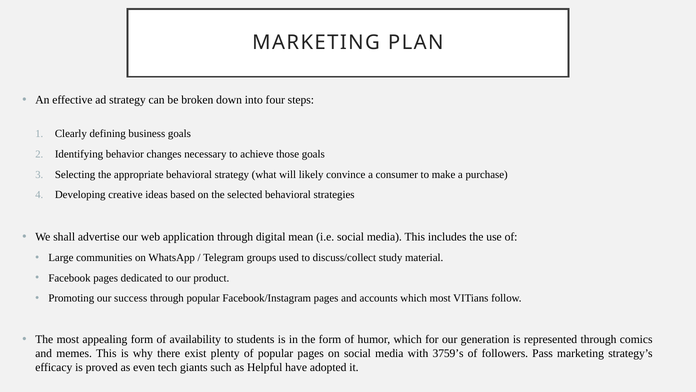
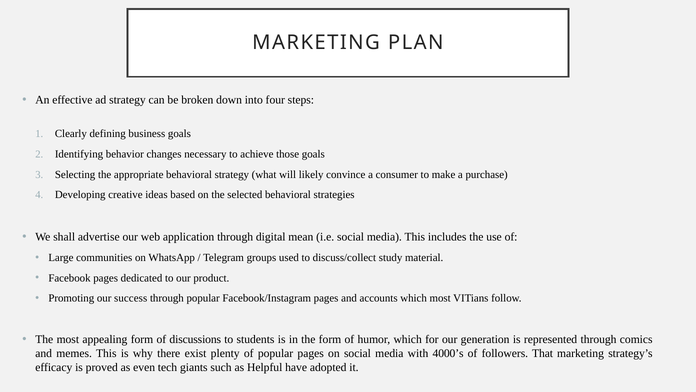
availability: availability -> discussions (195, 339)
3759’s: 3759’s -> 4000’s (448, 353)
Pass: Pass -> That (543, 353)
